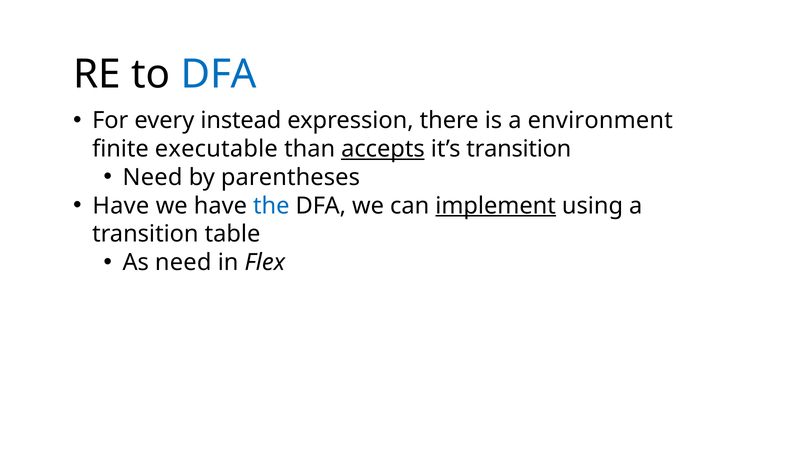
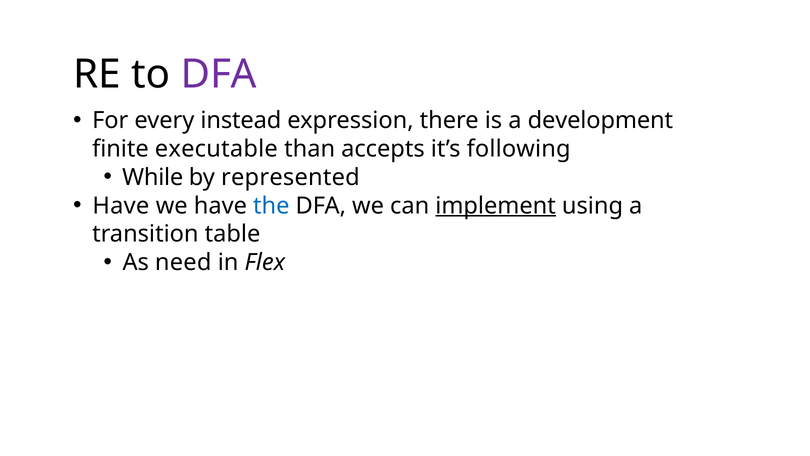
DFA colour: blue -> purple (219, 74)
environment: environment -> development (600, 120)
accepts underline: present -> none (383, 149)
it’s transition: transition -> following (519, 149)
Need: Need -> While (153, 177)
parentheses: parentheses -> represented (290, 177)
